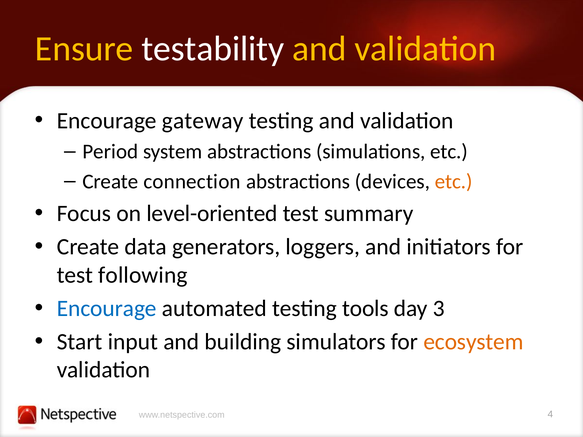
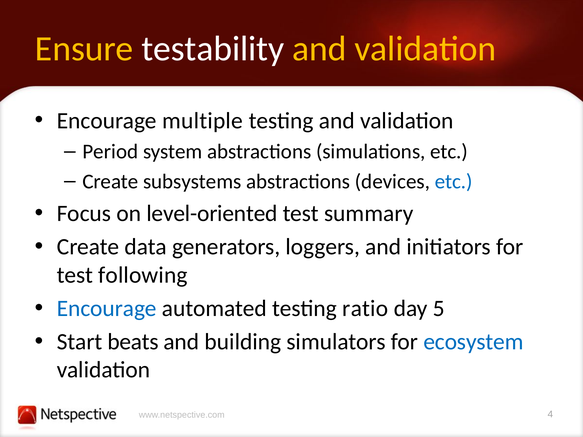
gateway: gateway -> multiple (203, 121)
connection: connection -> subsystems (192, 182)
etc colour: orange -> blue (454, 182)
tools: tools -> ratio (365, 309)
3: 3 -> 5 (439, 309)
input: input -> beats (133, 342)
ecosystem colour: orange -> blue (474, 342)
